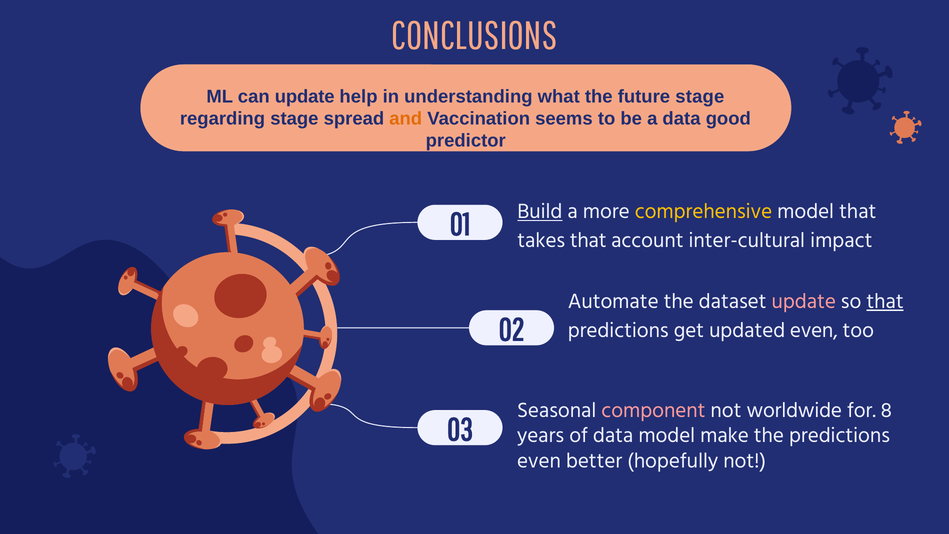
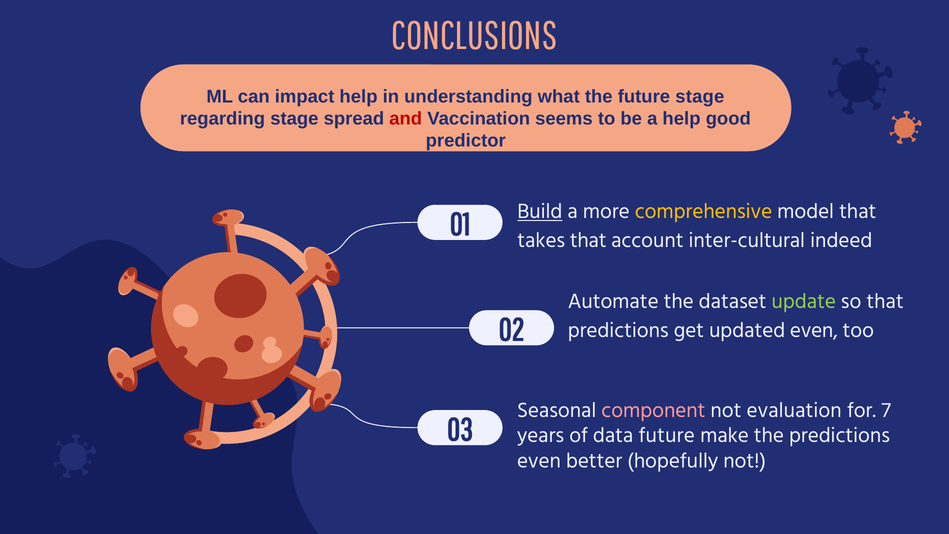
can update: update -> impact (305, 96)
and colour: orange -> red (406, 119)
a data: data -> help (682, 119)
impact: impact -> indeed (841, 240)
update colour: pink -> light green (804, 301)
that underline: present -> none (885, 301)
worldwide: worldwide -> evaluation (794, 410)
8: 8 -> 7 (886, 410)
data model: model -> future (667, 435)
